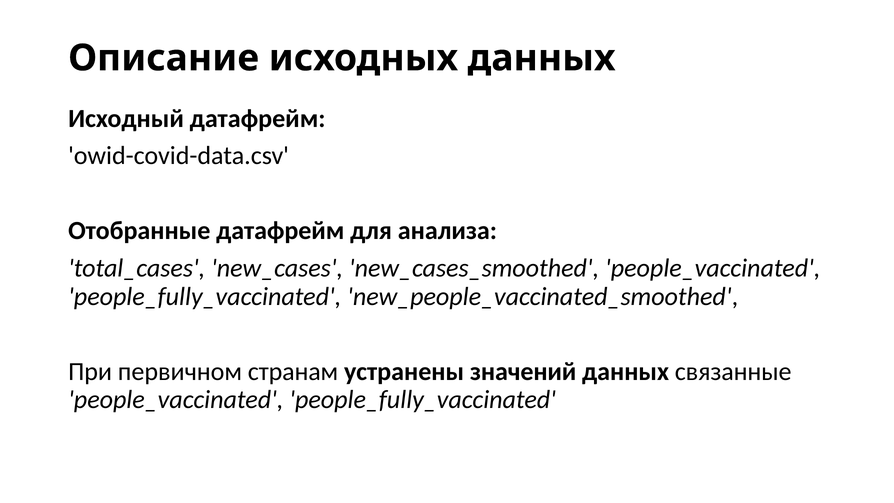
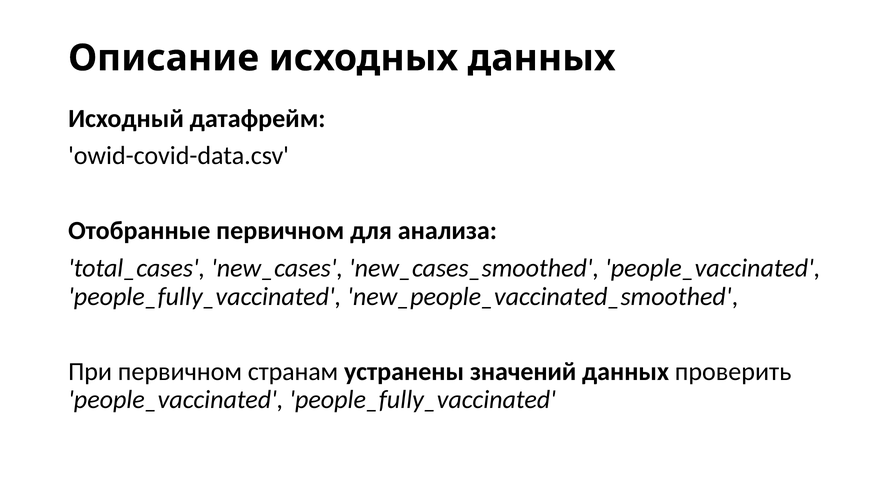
Отобранные датафрейм: датафрейм -> первичном (280, 231)
связанные: связанные -> проверить (733, 371)
